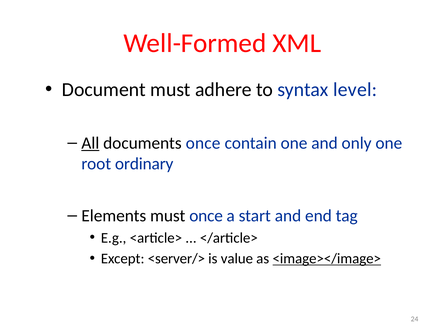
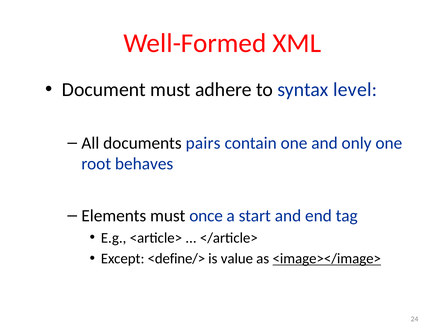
All underline: present -> none (90, 143)
documents once: once -> pairs (203, 143)
ordinary: ordinary -> behaves (144, 164)
<server/>: <server/> -> <define/> (176, 258)
